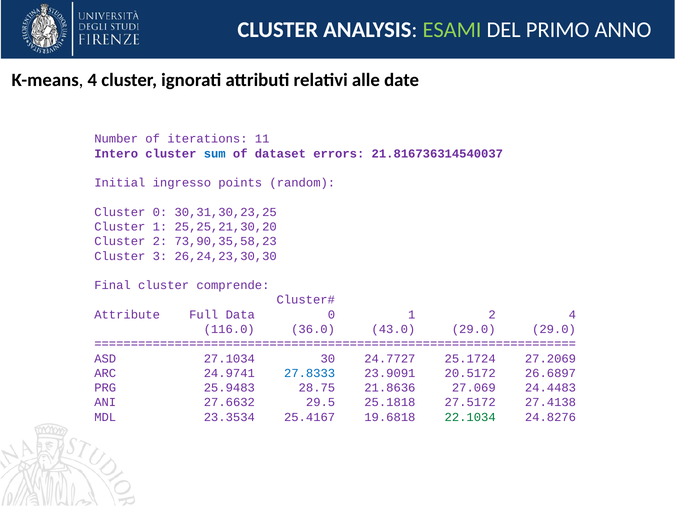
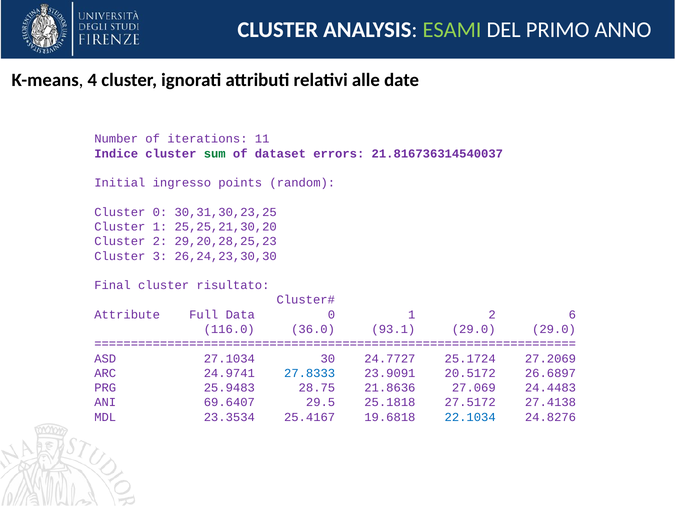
Intero: Intero -> Indice (116, 154)
sum colour: blue -> green (215, 154)
73,90,35,58,23: 73,90,35,58,23 -> 29,20,28,25,23 (226, 242)
comprende: comprende -> risultato (233, 285)
2 4: 4 -> 6 (572, 315)
43.0: 43.0 -> 93.1 (393, 329)
27.6632: 27.6632 -> 69.6407 (229, 403)
22.1034 colour: green -> blue (470, 417)
